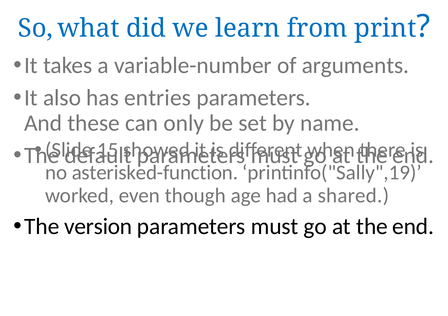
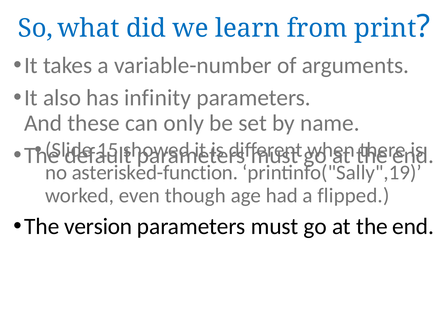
entries: entries -> infinity (158, 98)
shared: shared -> flipped (353, 195)
